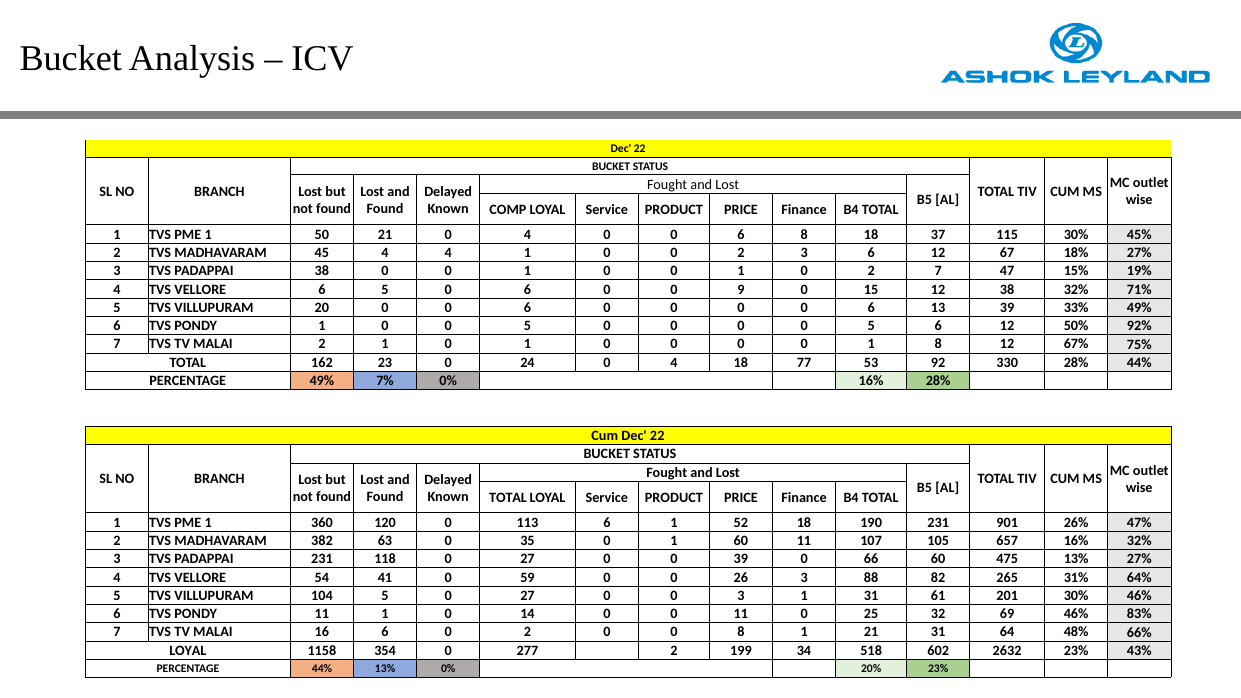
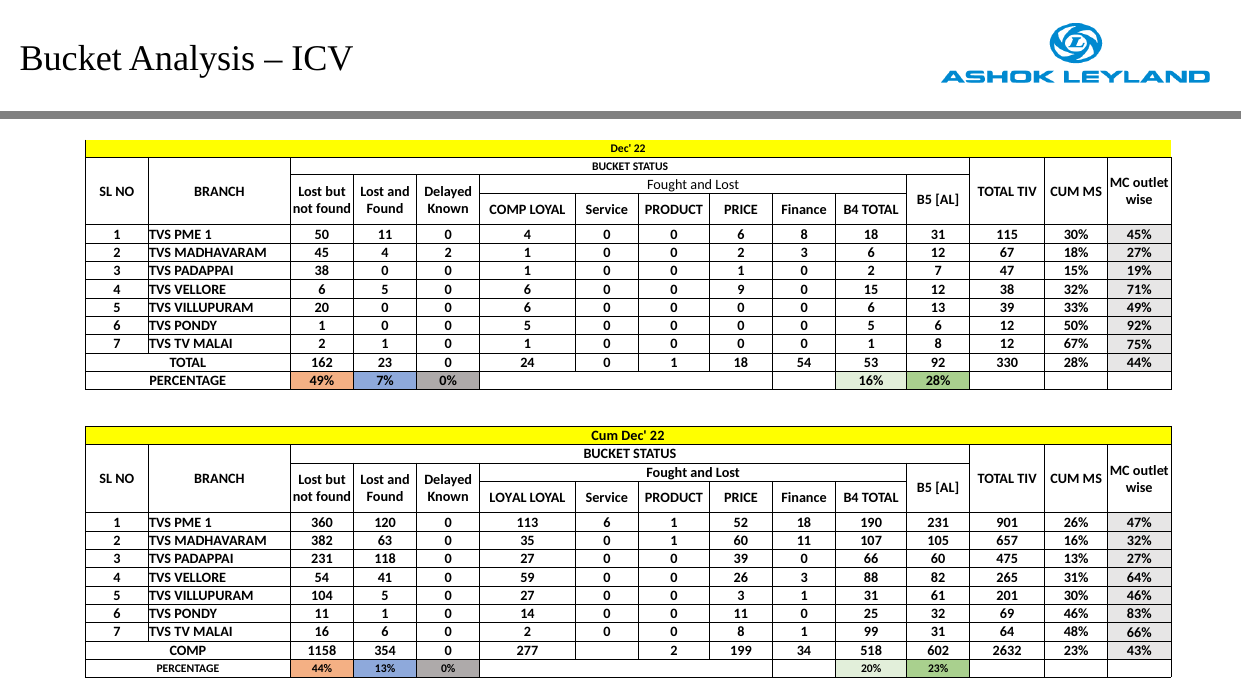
50 21: 21 -> 11 (385, 234)
18 37: 37 -> 31 (938, 234)
4 4: 4 -> 2 (448, 253)
24 0 4: 4 -> 1 (674, 363)
18 77: 77 -> 54 (804, 363)
TOTAL: TOTAL -> LOYAL (508, 498)
1 21: 21 -> 99 (871, 632)
LOYAL: LOYAL -> COMP (188, 651)
